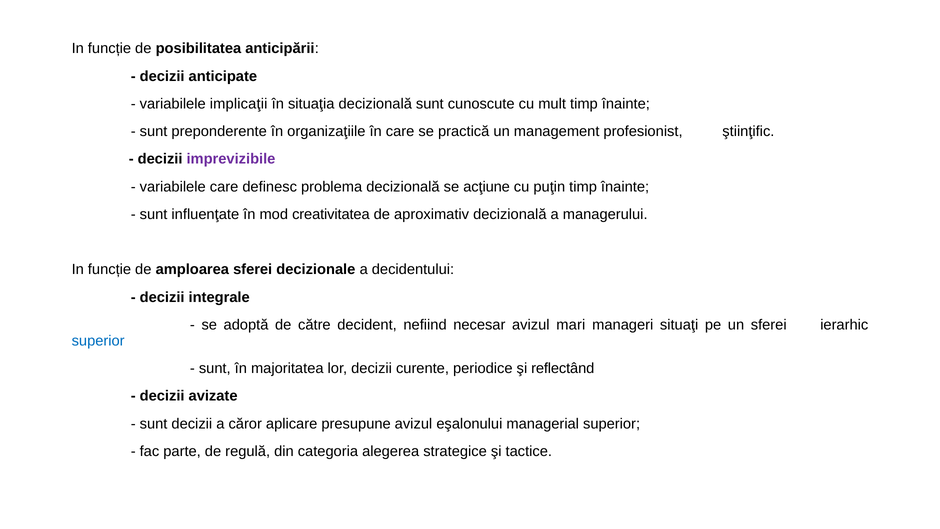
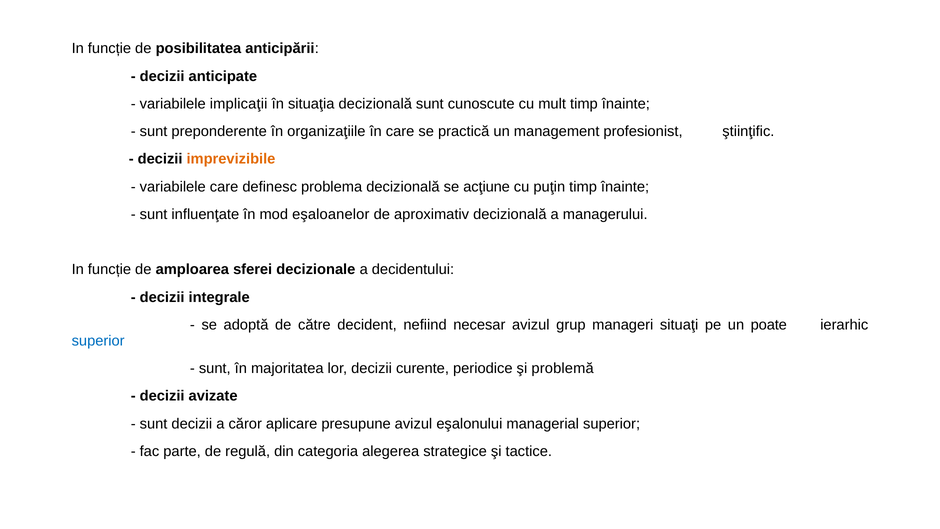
imprevizibile colour: purple -> orange (231, 159)
creativitatea: creativitatea -> eşaloanelor (331, 214)
mari: mari -> grup (571, 325)
un sferei: sferei -> poate (769, 325)
reflectând: reflectând -> problemă (563, 368)
